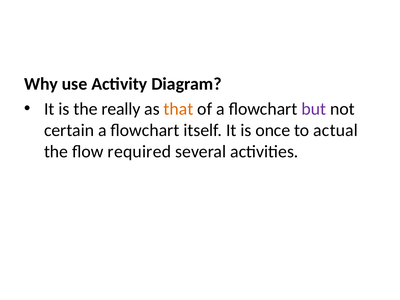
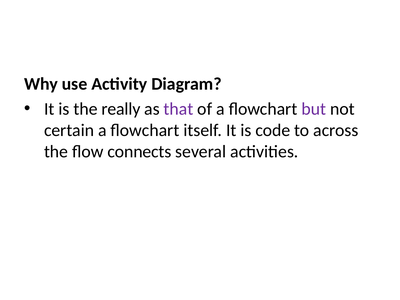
that colour: orange -> purple (178, 109)
once: once -> code (273, 130)
actual: actual -> across (336, 130)
required: required -> connects (140, 151)
